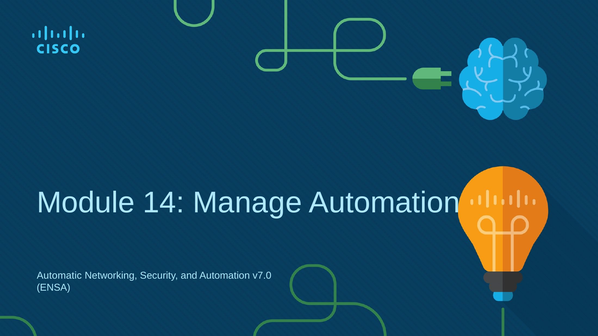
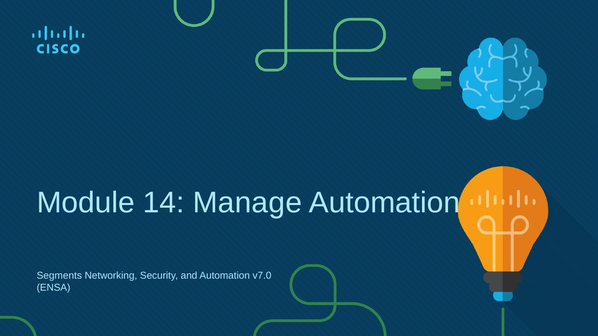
Automatic: Automatic -> Segments (59, 276)
